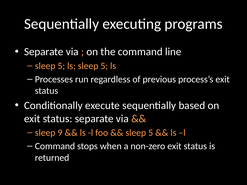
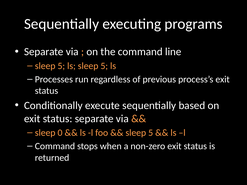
9: 9 -> 0 (60, 133)
